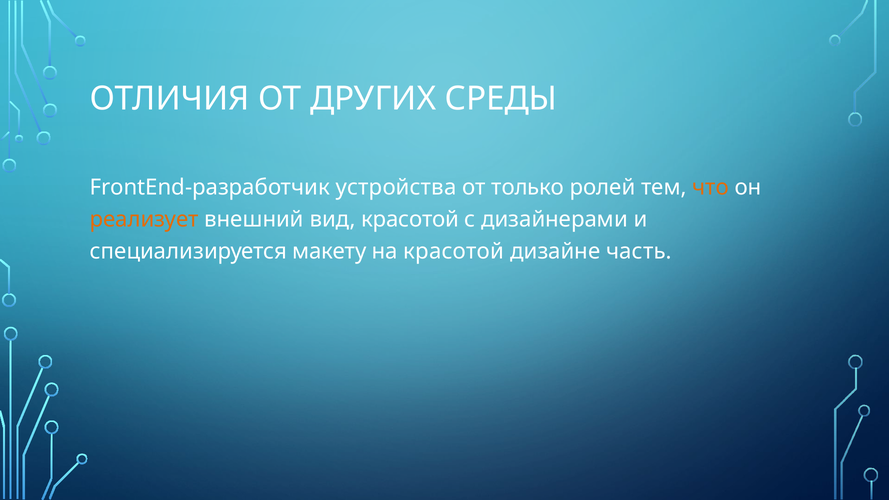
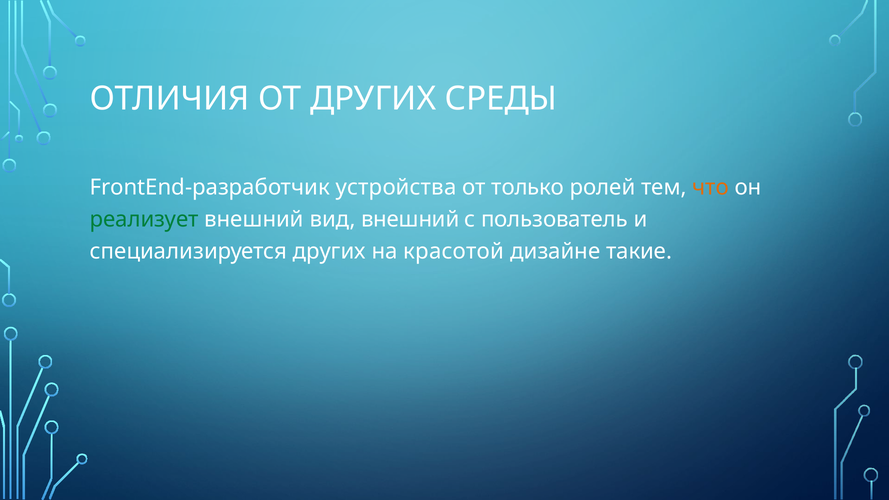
реализует colour: orange -> green (144, 220)
вид красотой: красотой -> внешний (410, 220)
дизайнерами: дизайнерами -> пользователь (555, 220)
специализируется макету: макету -> других (329, 252)
часть: часть -> такие (639, 252)
